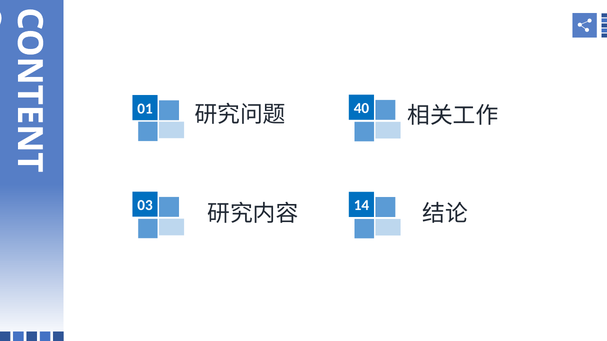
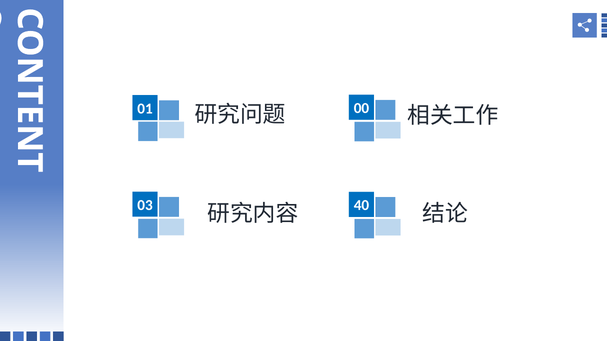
40: 40 -> 00 (361, 108)
14: 14 -> 40 (361, 206)
